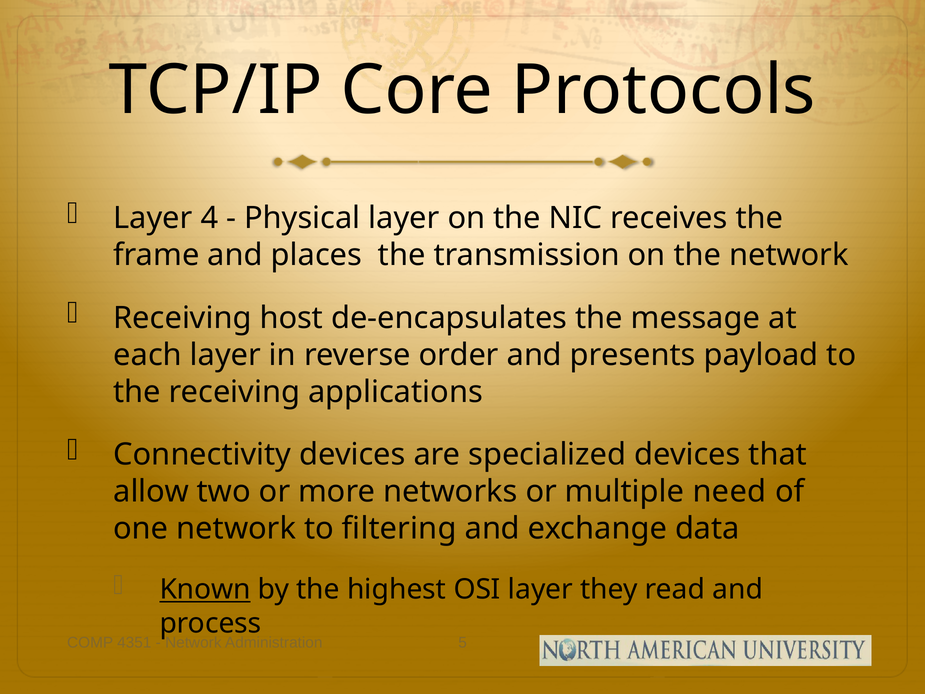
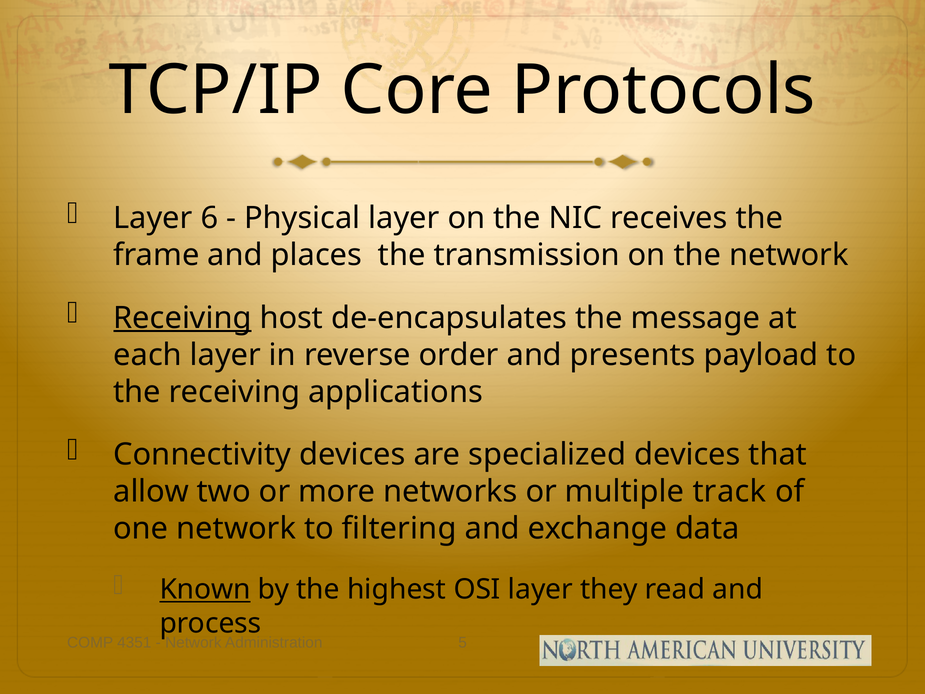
4: 4 -> 6 (209, 218)
Receiving underline: none -> present (182, 318)
need: need -> track (729, 491)
